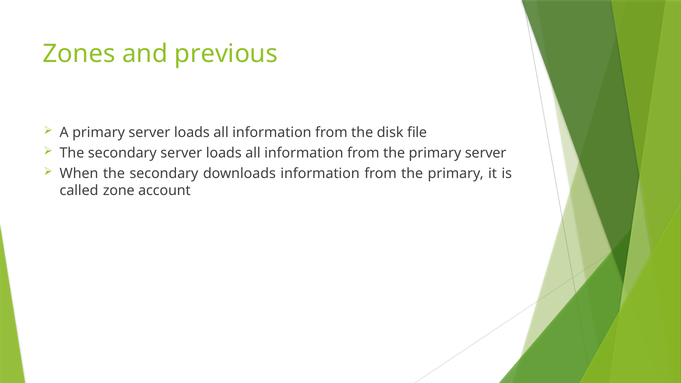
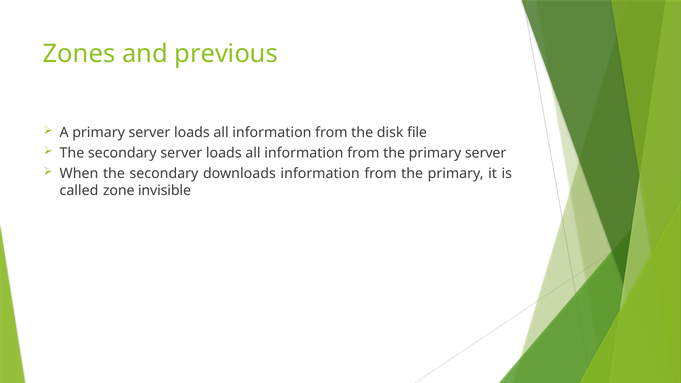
account: account -> invisible (164, 191)
